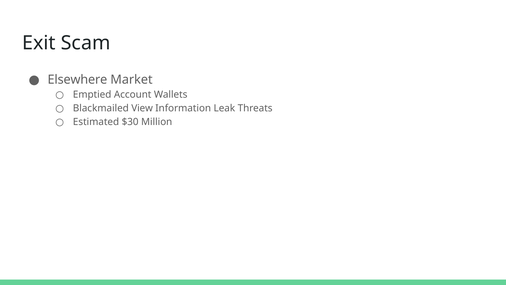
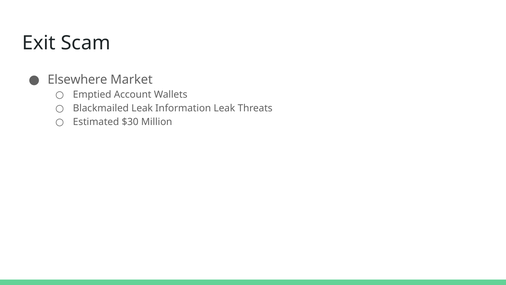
Blackmailed View: View -> Leak (142, 108)
